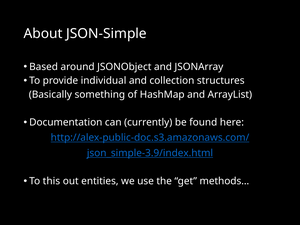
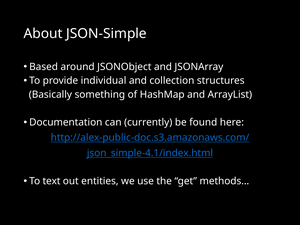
json_simple-3.9/index.html: json_simple-3.9/index.html -> json_simple-4.1/index.html (150, 153)
this: this -> text (52, 181)
